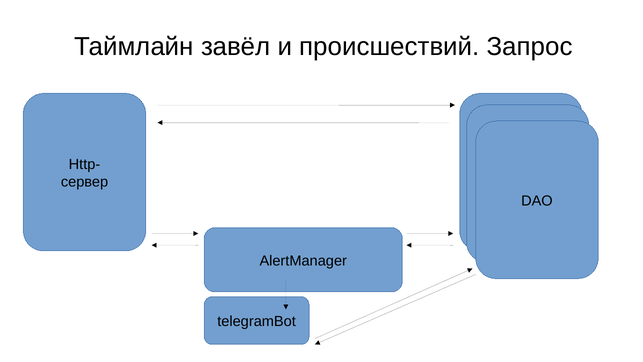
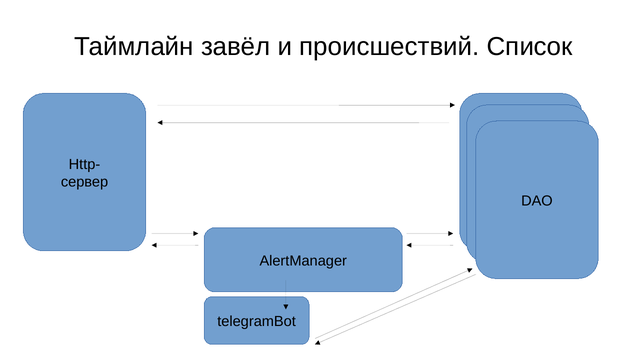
Запрос: Запрос -> Список (530, 46)
